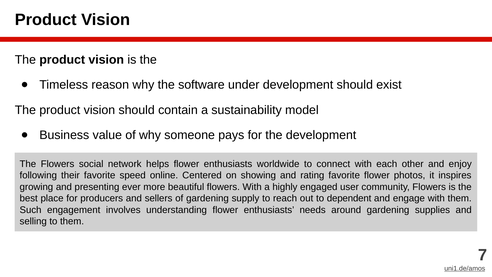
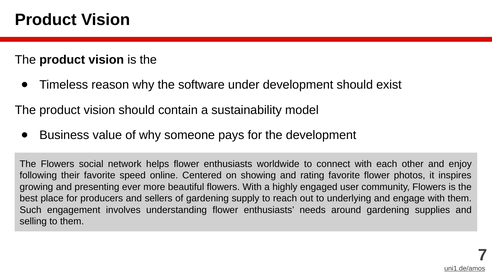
dependent: dependent -> underlying (349, 198)
